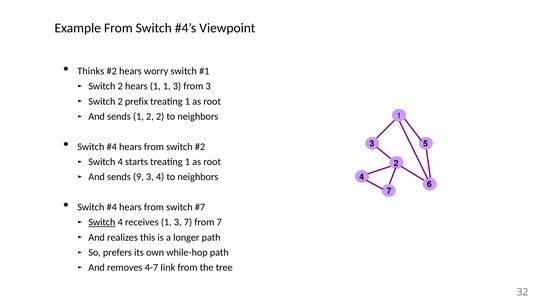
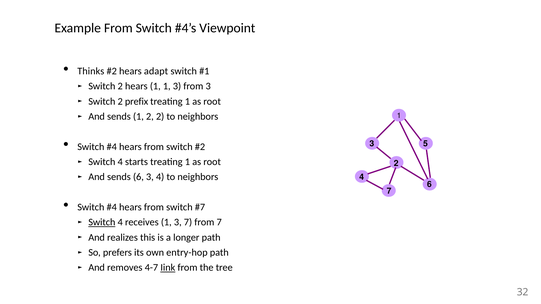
worry: worry -> adapt (156, 71)
sends 9: 9 -> 6 (138, 177)
while-hop: while-hop -> entry-hop (187, 253)
Iink underline: none -> present (168, 268)
